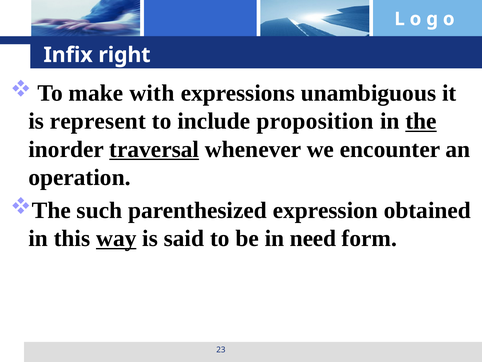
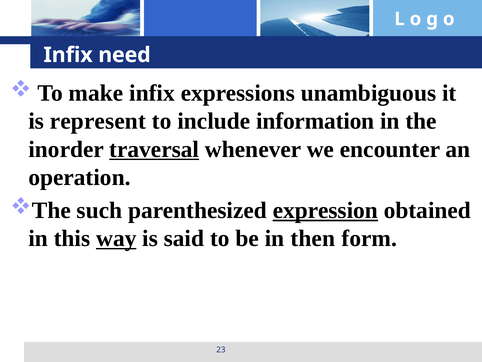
right: right -> need (124, 55)
make with: with -> infix (152, 93)
proposition: proposition -> information (315, 121)
the underline: present -> none (421, 121)
expression underline: none -> present (325, 210)
need: need -> then (313, 238)
